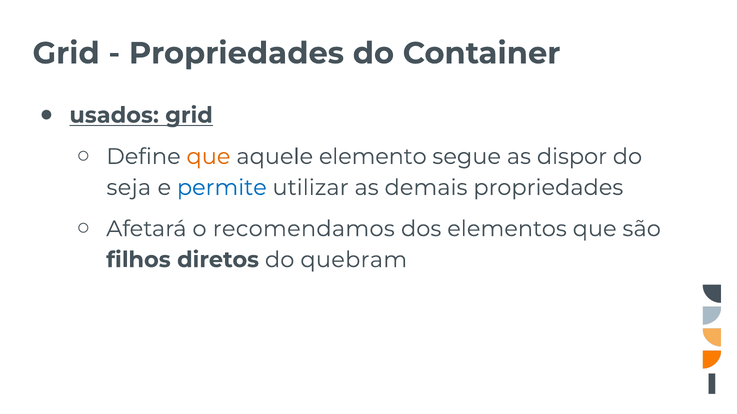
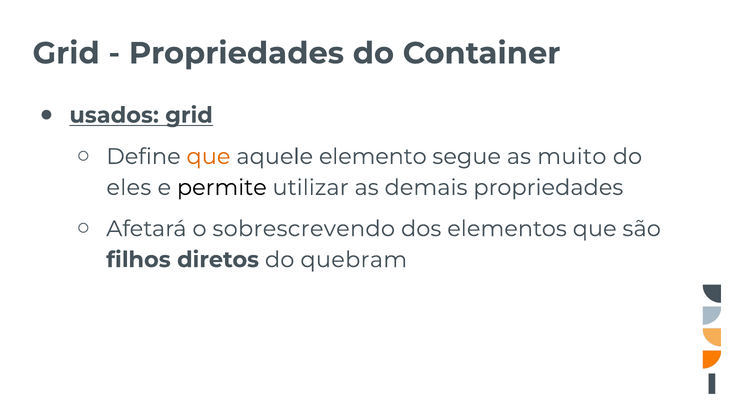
dispor: dispor -> muito (572, 157)
seja: seja -> eles (129, 188)
permite colour: blue -> black (222, 188)
recomendamos: recomendamos -> sobrescrevendo (304, 229)
